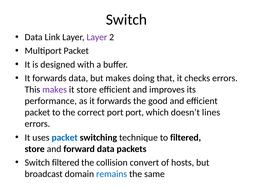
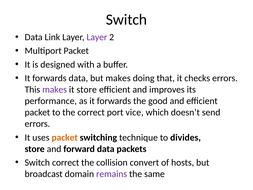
port port: port -> vice (135, 112)
lines: lines -> send (211, 112)
packet colour: blue -> orange (65, 137)
to filtered: filtered -> divides (186, 137)
Switch filtered: filtered -> correct (66, 162)
remains colour: blue -> purple (112, 174)
